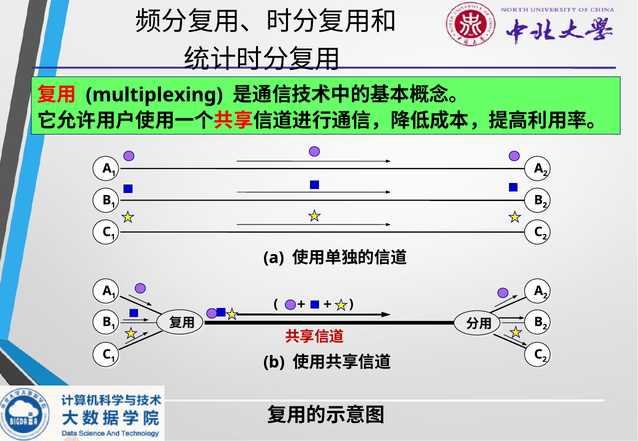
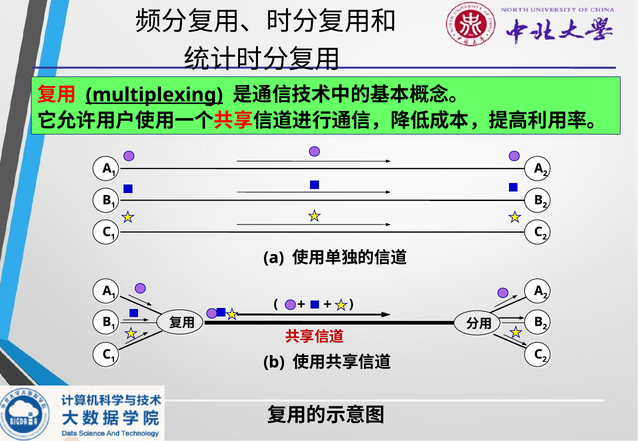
multiplexing underline: none -> present (154, 95)
